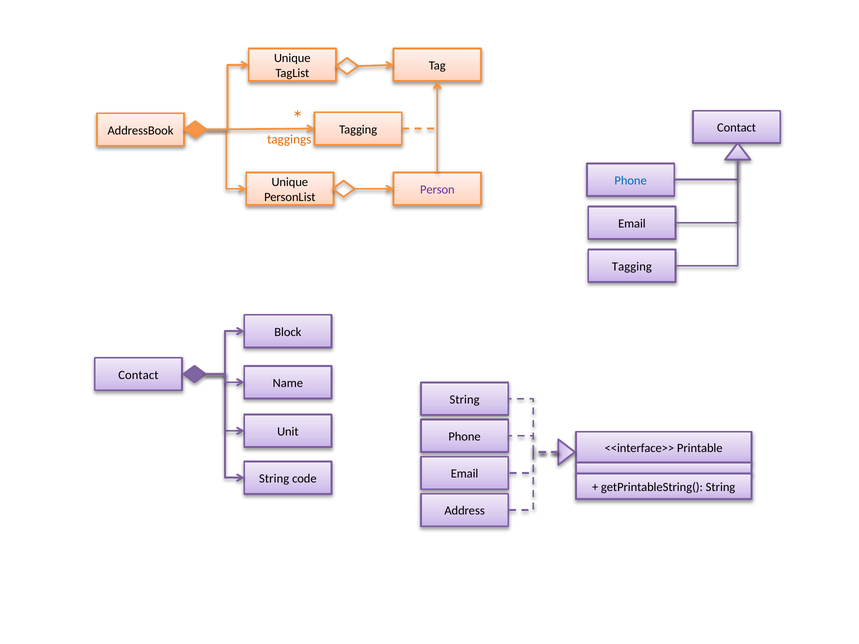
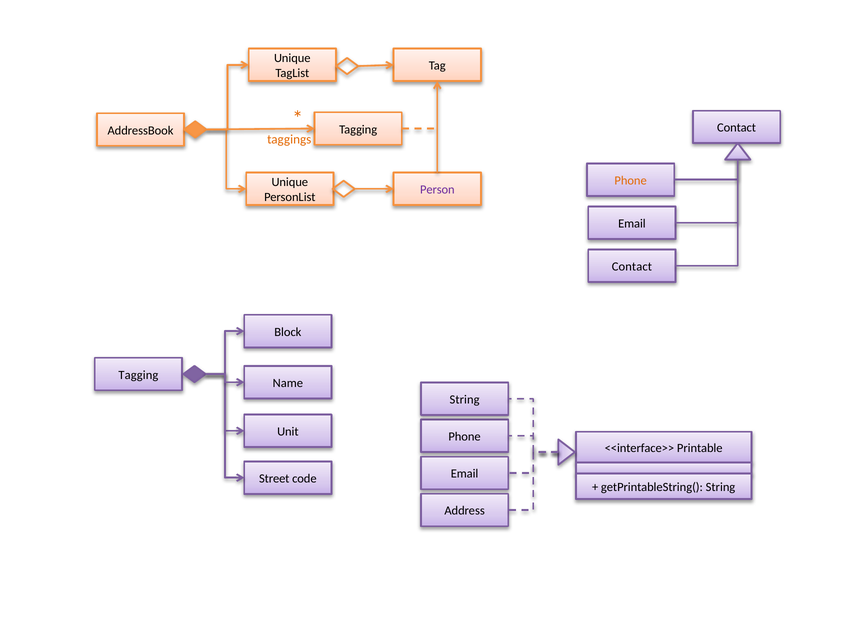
Phone colour: blue -> orange (631, 181)
Tagging: Tagging -> Contact (632, 267)
Contact: Contact -> Tagging (138, 375)
String: String -> Street (274, 479)
